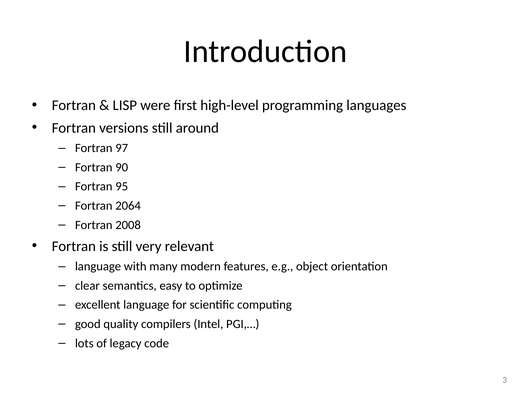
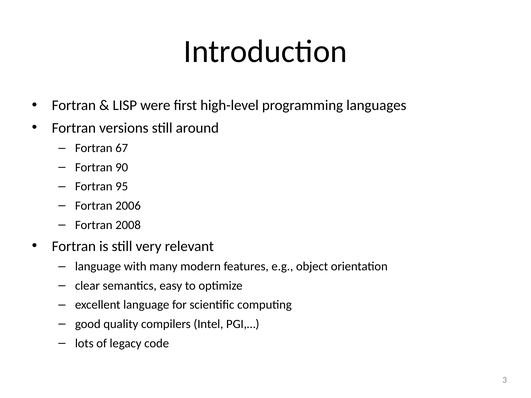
97: 97 -> 67 (122, 148)
2064: 2064 -> 2006 (128, 206)
